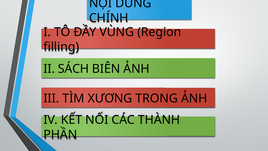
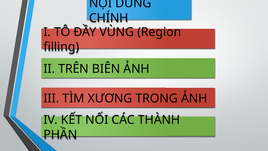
SÁCH: SÁCH -> TRÊN (73, 69)
